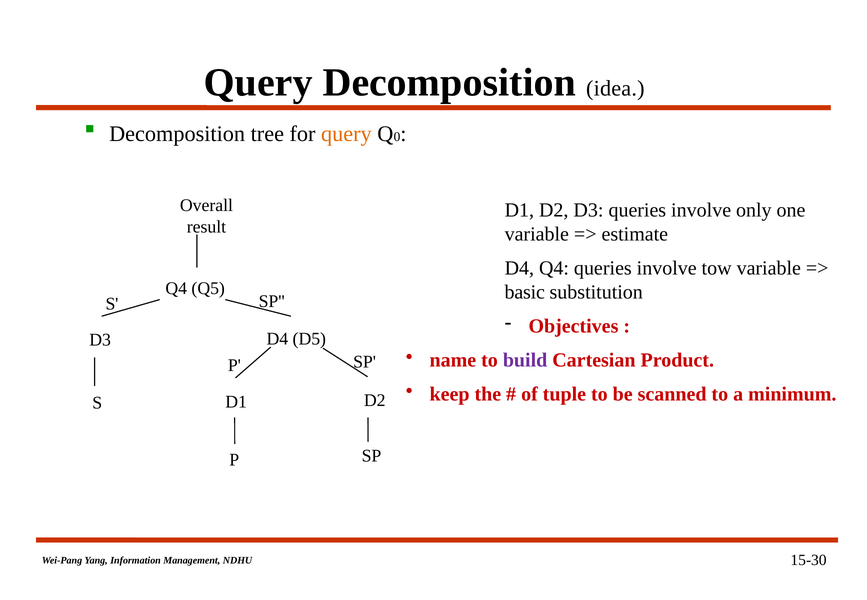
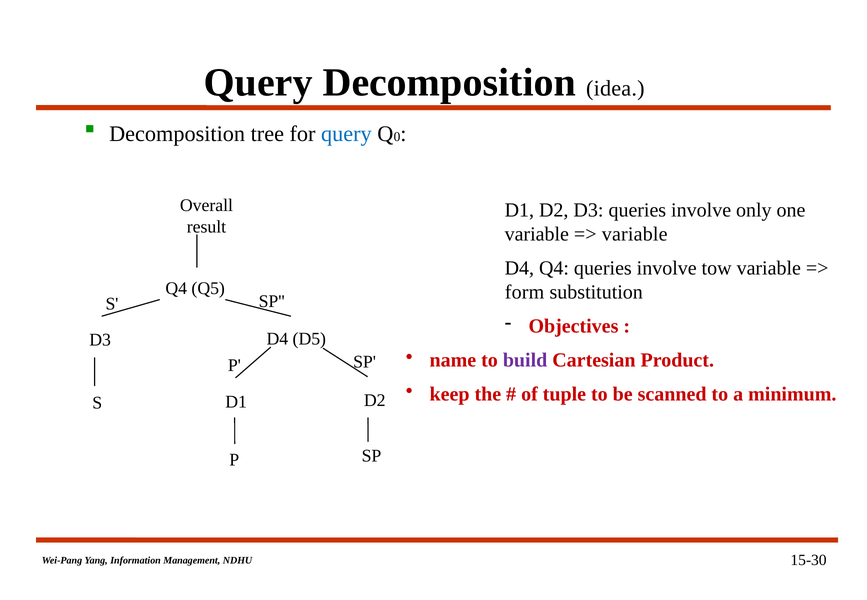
query colour: orange -> blue (346, 134)
estimate: estimate -> variable (635, 234)
basic: basic -> form (525, 292)
